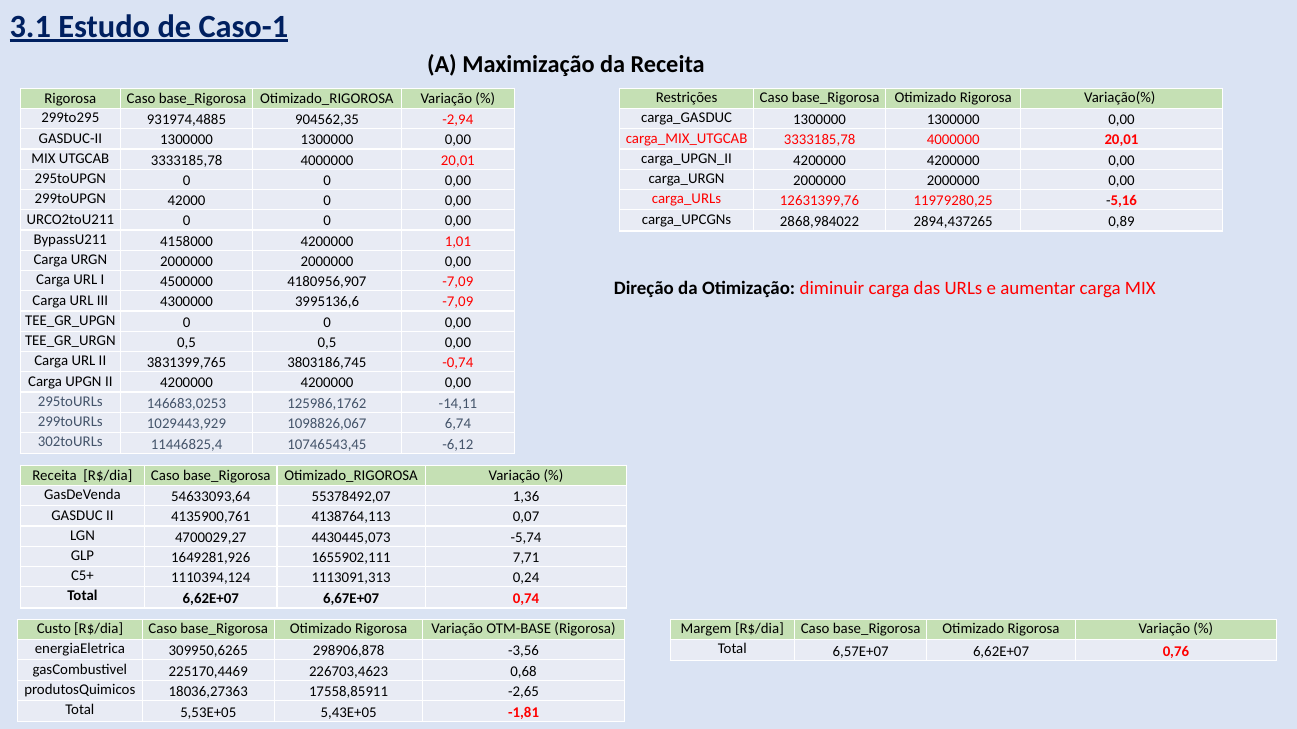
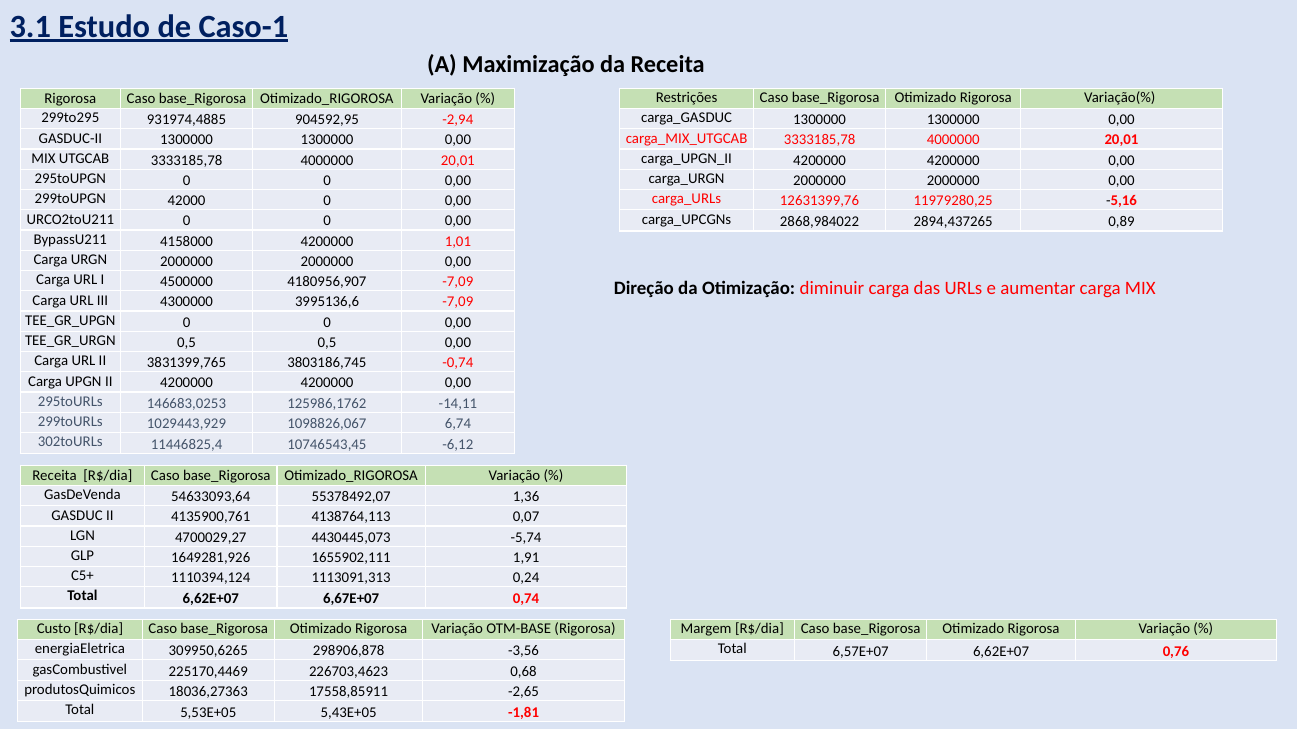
904562,35: 904562,35 -> 904592,95 (327, 120)
7,71: 7,71 -> 1,91 (526, 558)
